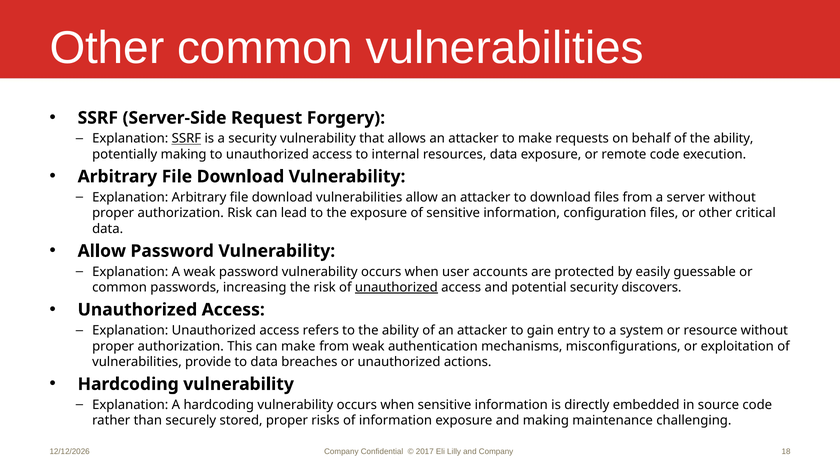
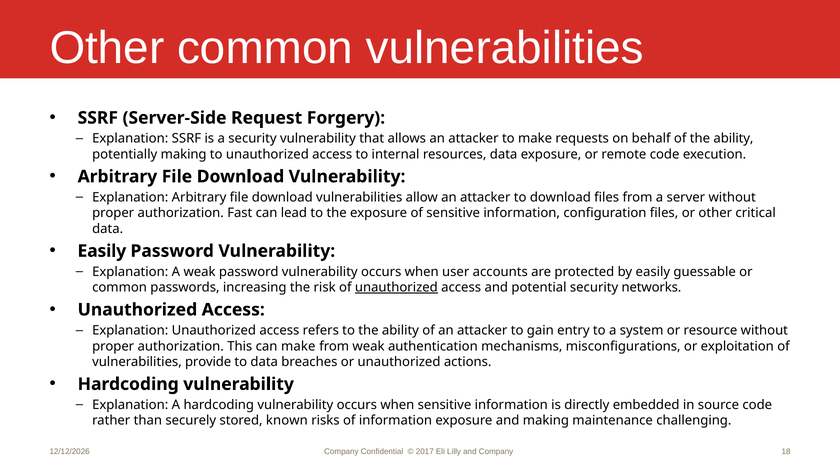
SSRF underline: present -> none (186, 138)
authorization Risk: Risk -> Fast (240, 213)
Allow: Allow -> Easily (102, 251)
discovers: discovers -> networks (651, 287)
stored proper: proper -> known (287, 420)
